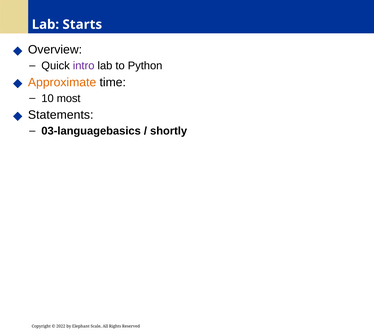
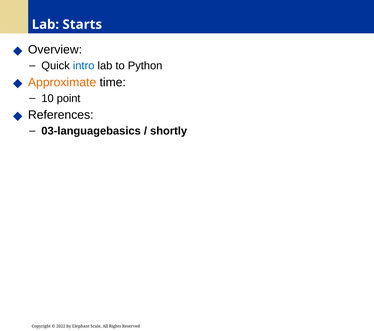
intro colour: purple -> blue (84, 66)
most: most -> point (69, 98)
Statements: Statements -> References (61, 115)
